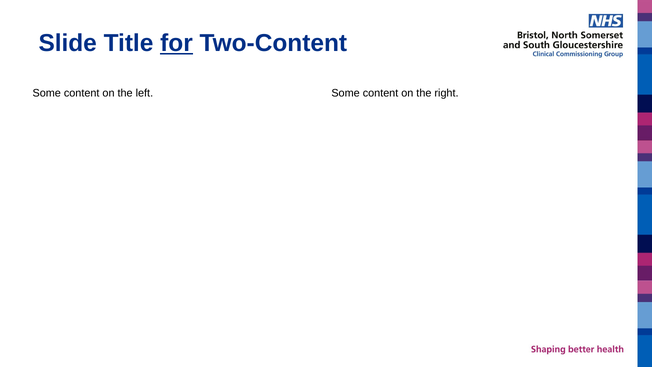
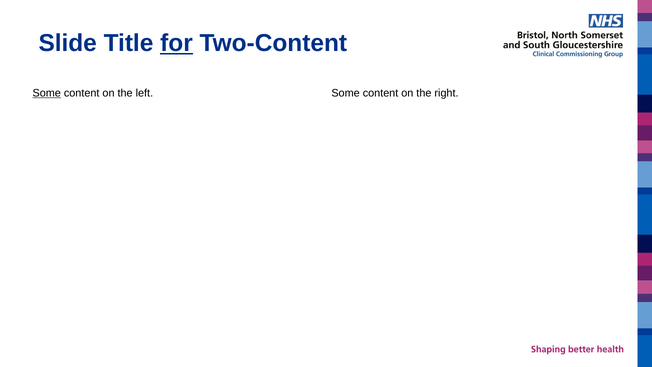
Some underline: none -> present (47, 93)
